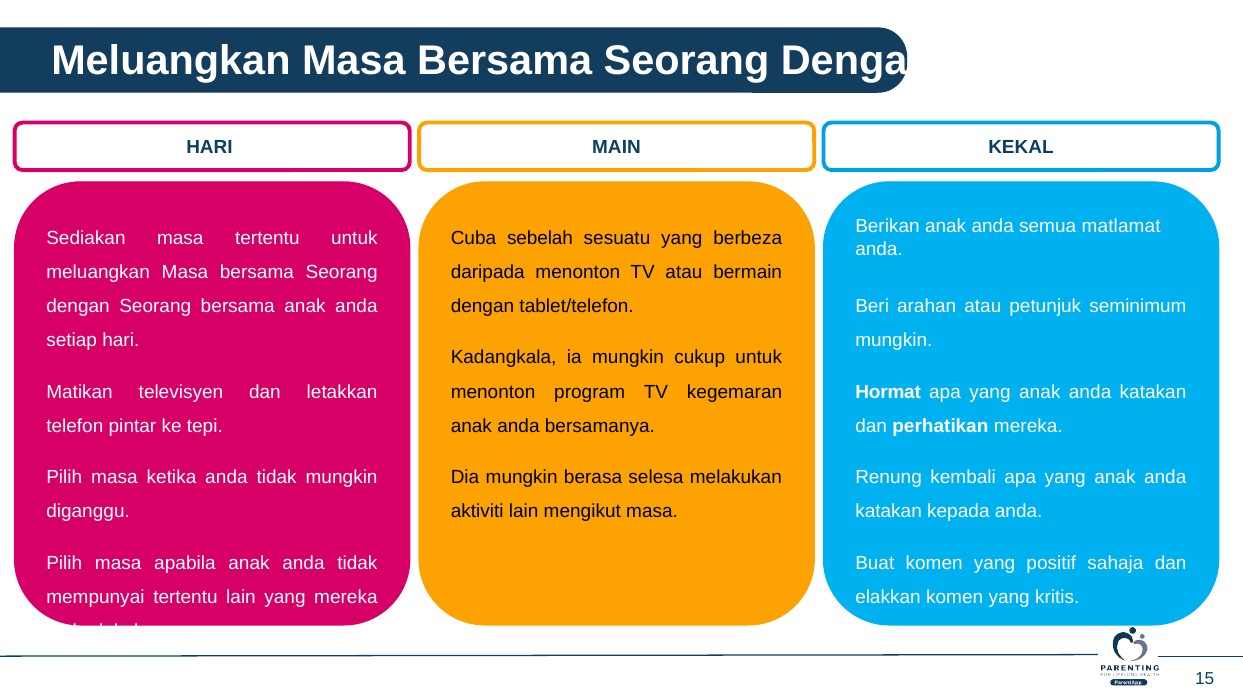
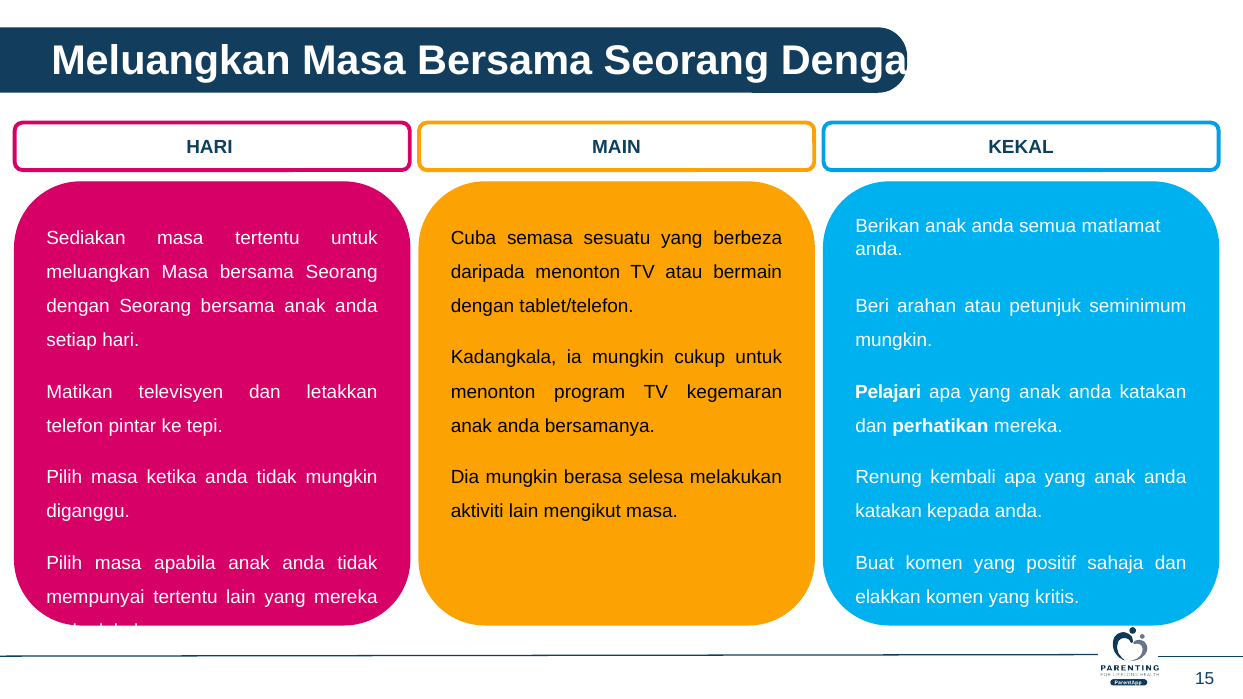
sebelah: sebelah -> semasa (540, 238)
Hormat: Hormat -> Pelajari (888, 392)
